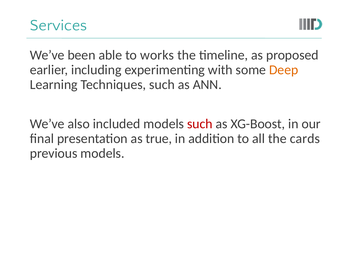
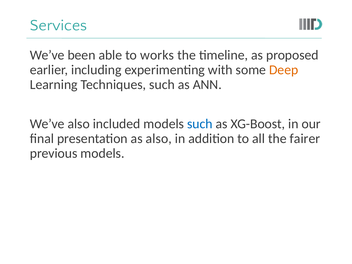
such colour: red -> blue (200, 124)
as true: true -> also (159, 139)
cards: cards -> fairer (305, 139)
